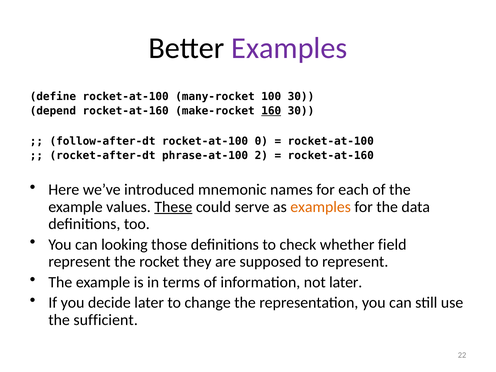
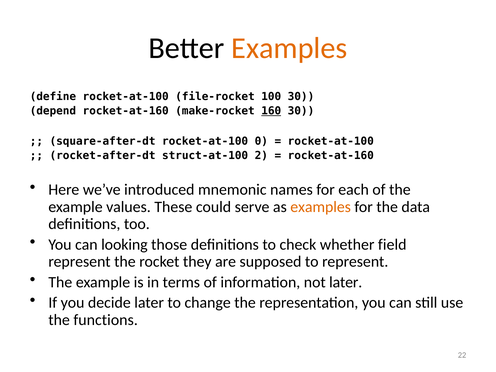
Examples colour: purple -> orange (289, 48)
many-rocket: many-rocket -> file-rocket (215, 97)
follow-after-dt: follow-after-dt -> square-after-dt (103, 141)
phrase-at-100: phrase-at-100 -> struct-at-100 (205, 155)
These underline: present -> none (173, 207)
sufficient: sufficient -> functions (106, 320)
